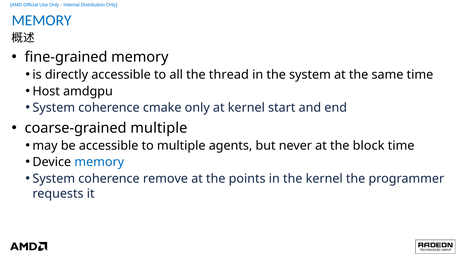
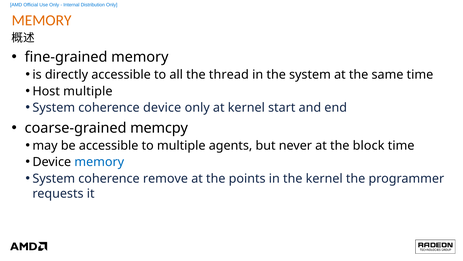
MEMORY colour: blue -> orange (42, 20)
Host amdgpu: amdgpu -> multiple (88, 91)
coherence cmake: cmake -> device (162, 108)
coarse-grained multiple: multiple -> memcpy (159, 128)
